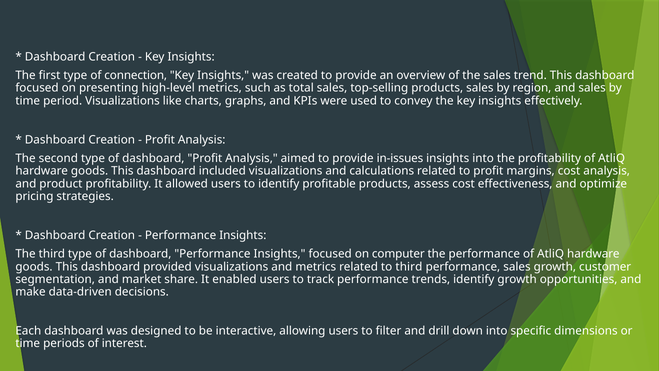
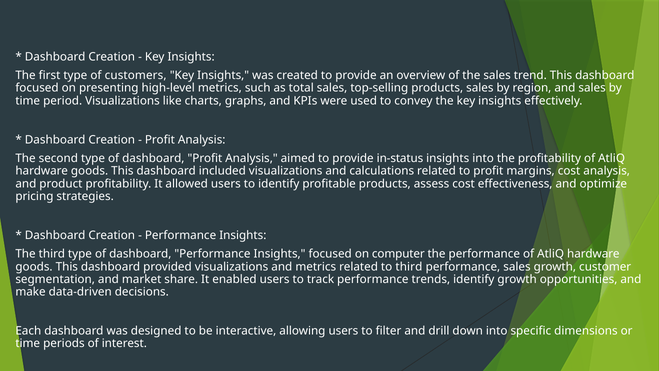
connection: connection -> customers (136, 75)
in-issues: in-issues -> in-status (400, 158)
